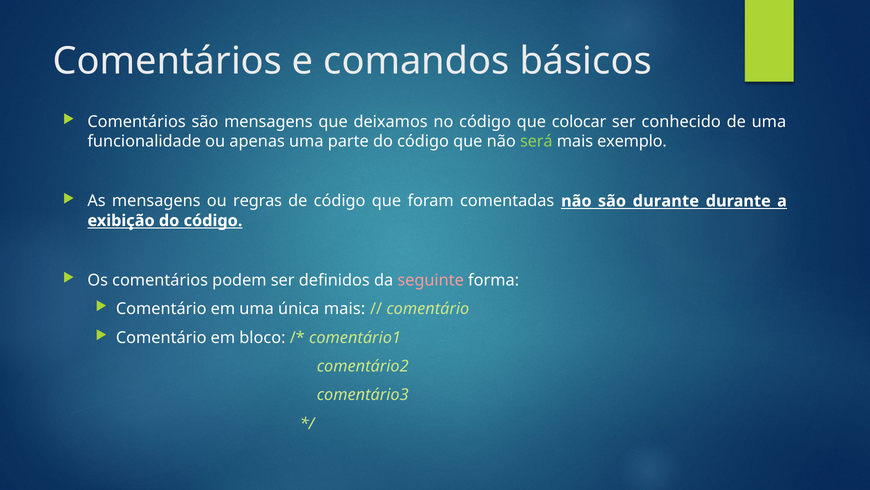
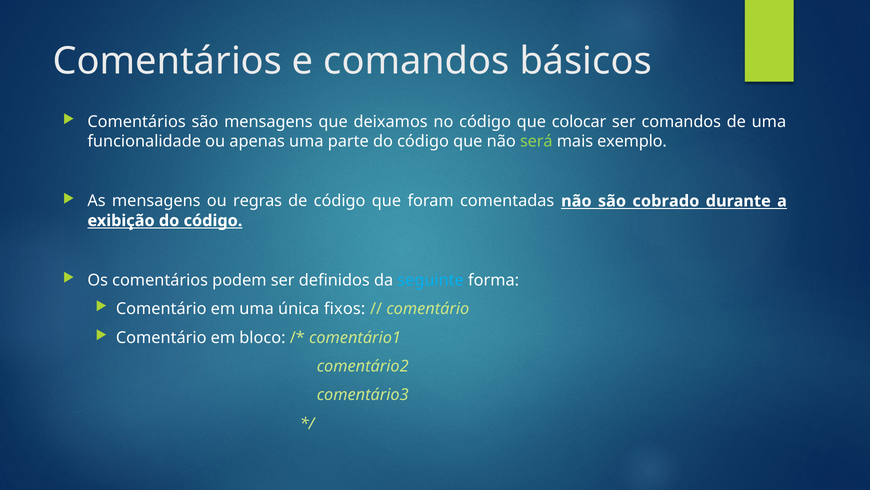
ser conhecido: conhecido -> comandos (681, 122)
são durante: durante -> cobrado (666, 201)
seguinte colour: pink -> light blue (431, 280)
única mais: mais -> fixos (345, 309)
